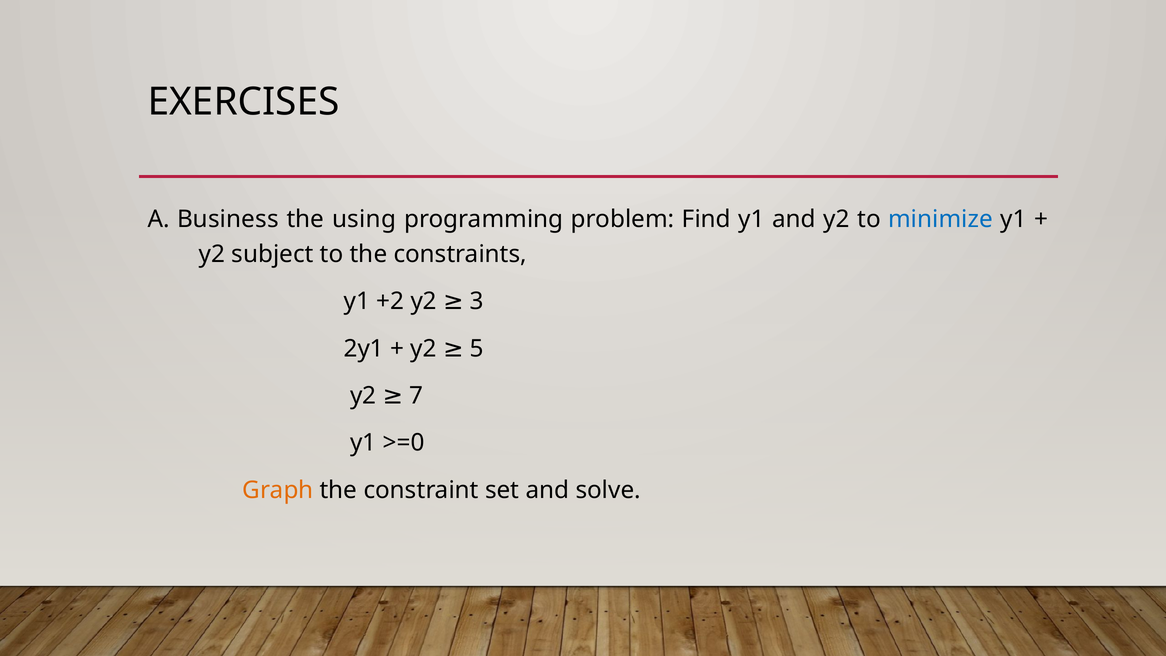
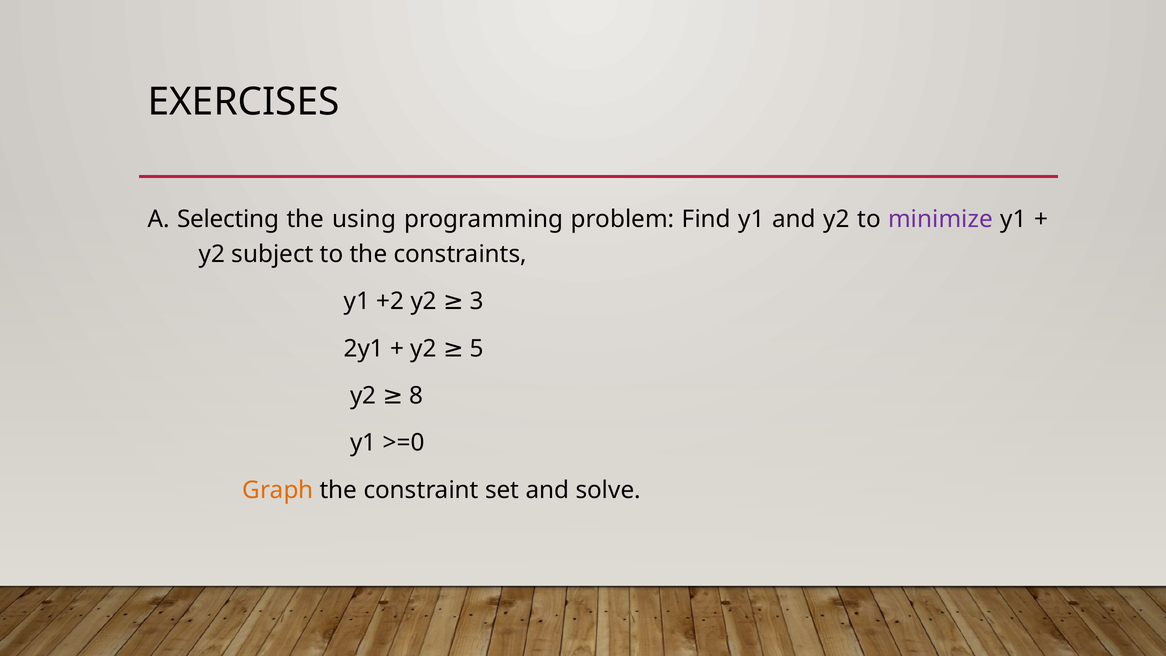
Business: Business -> Selecting (228, 219)
minimize colour: blue -> purple (940, 219)
7: 7 -> 8 (416, 396)
